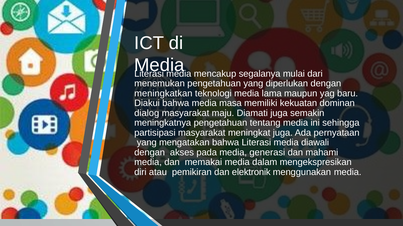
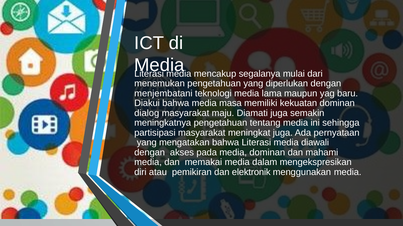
meningkatkan: meningkatkan -> menjembatani (163, 94)
media generasi: generasi -> dominan (267, 153)
